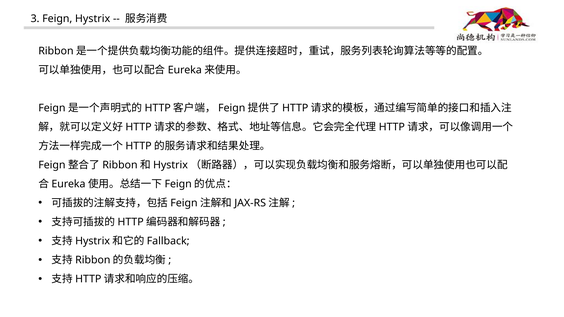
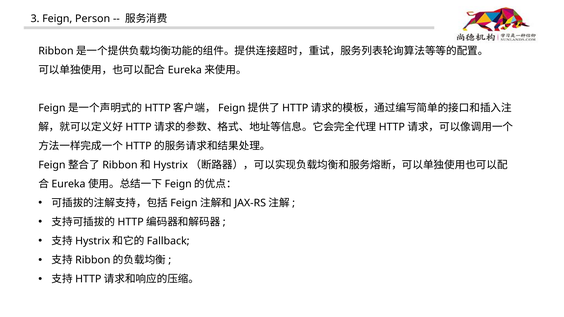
Hystrix: Hystrix -> Person (93, 19)
